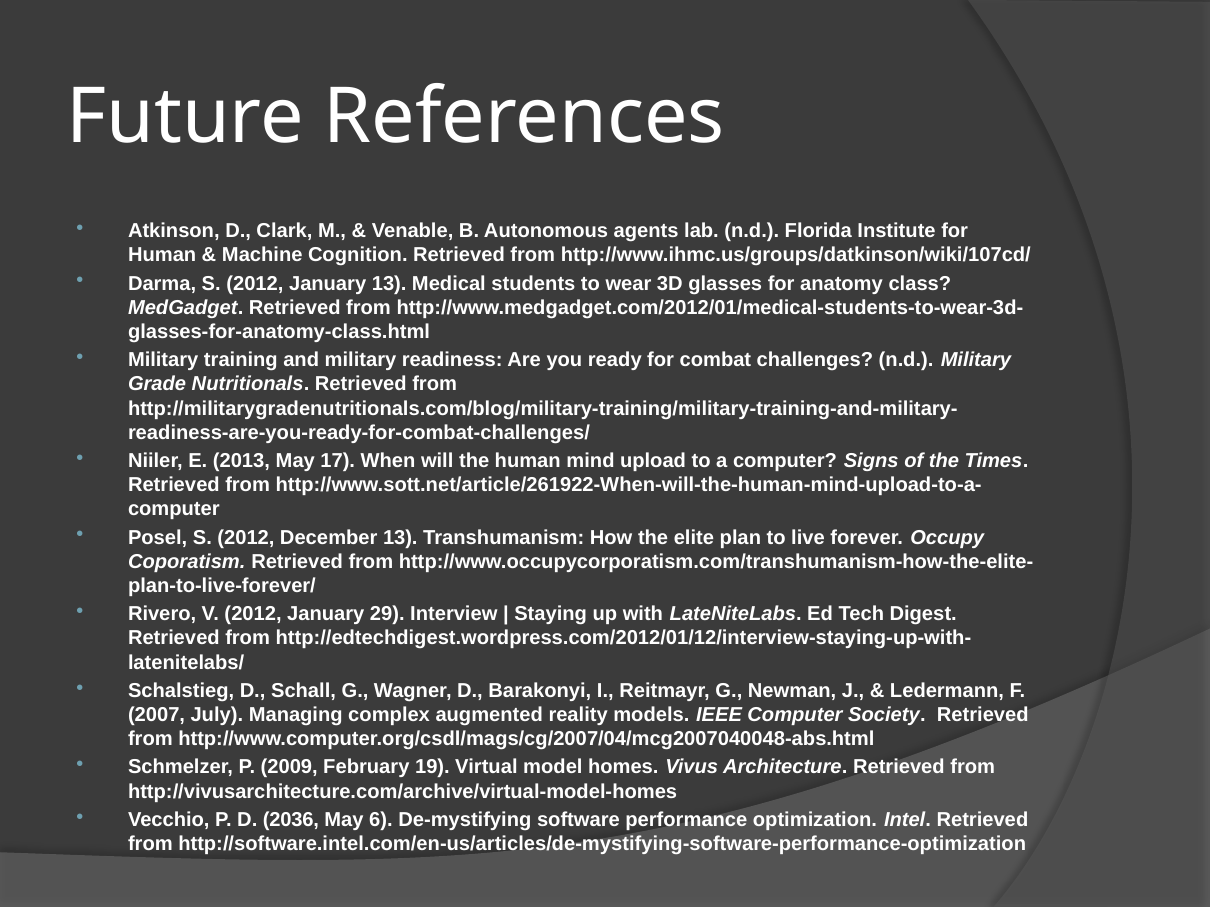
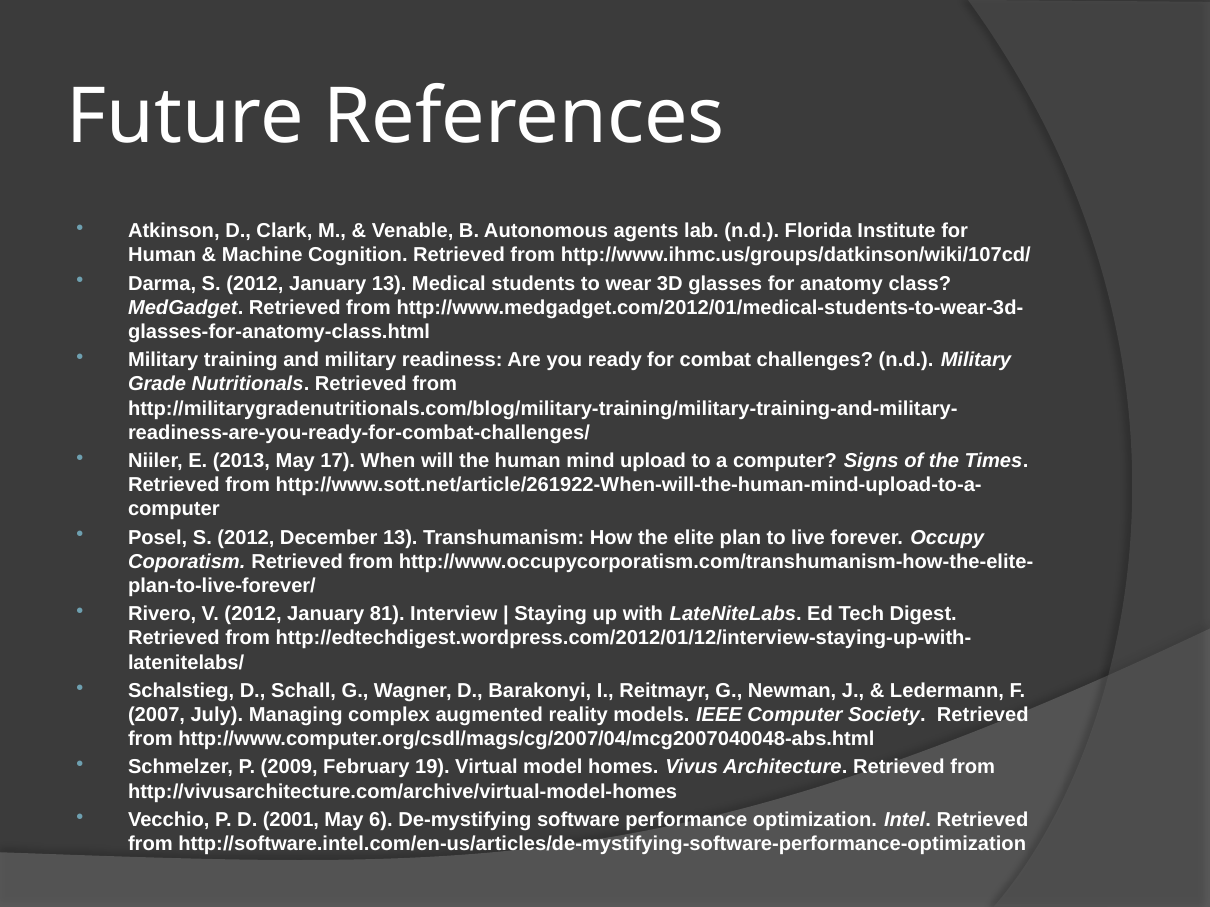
29: 29 -> 81 (387, 614)
2036: 2036 -> 2001 (291, 820)
